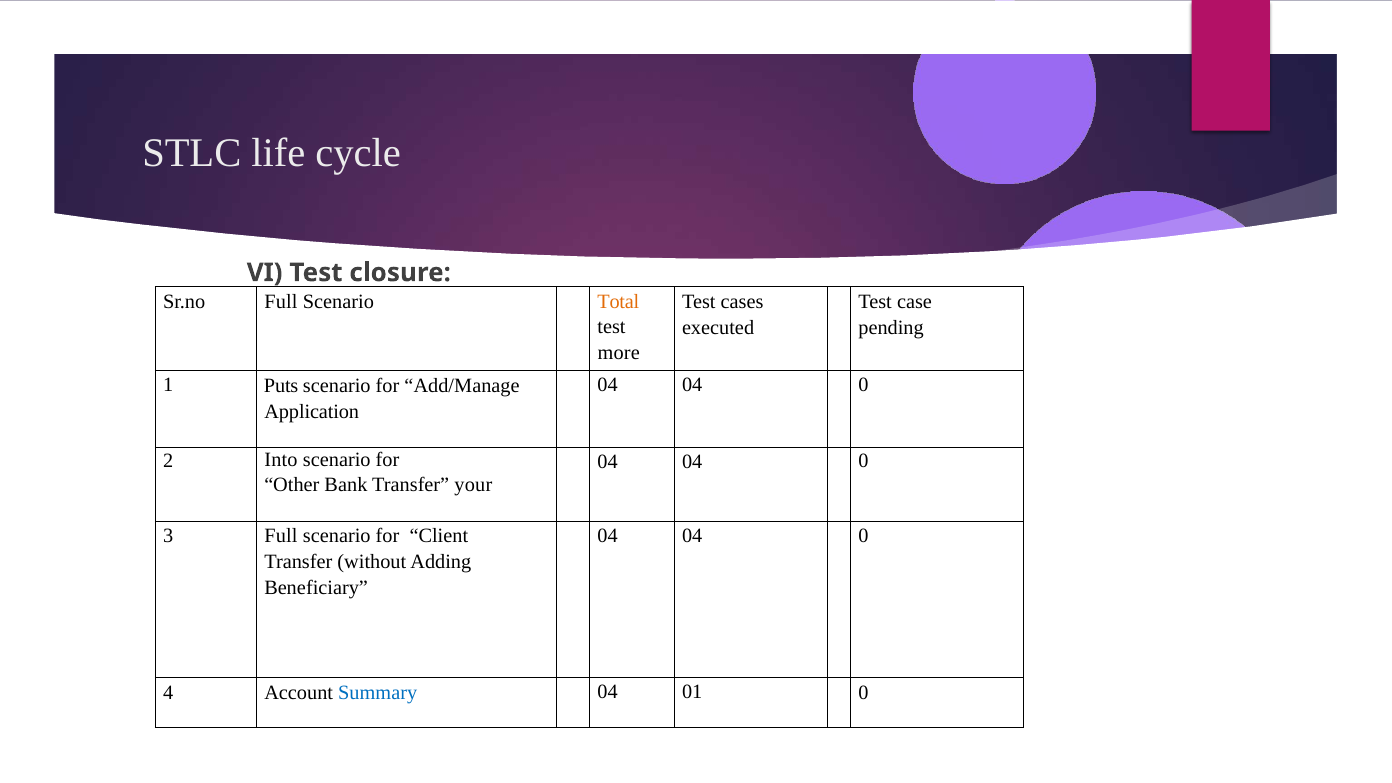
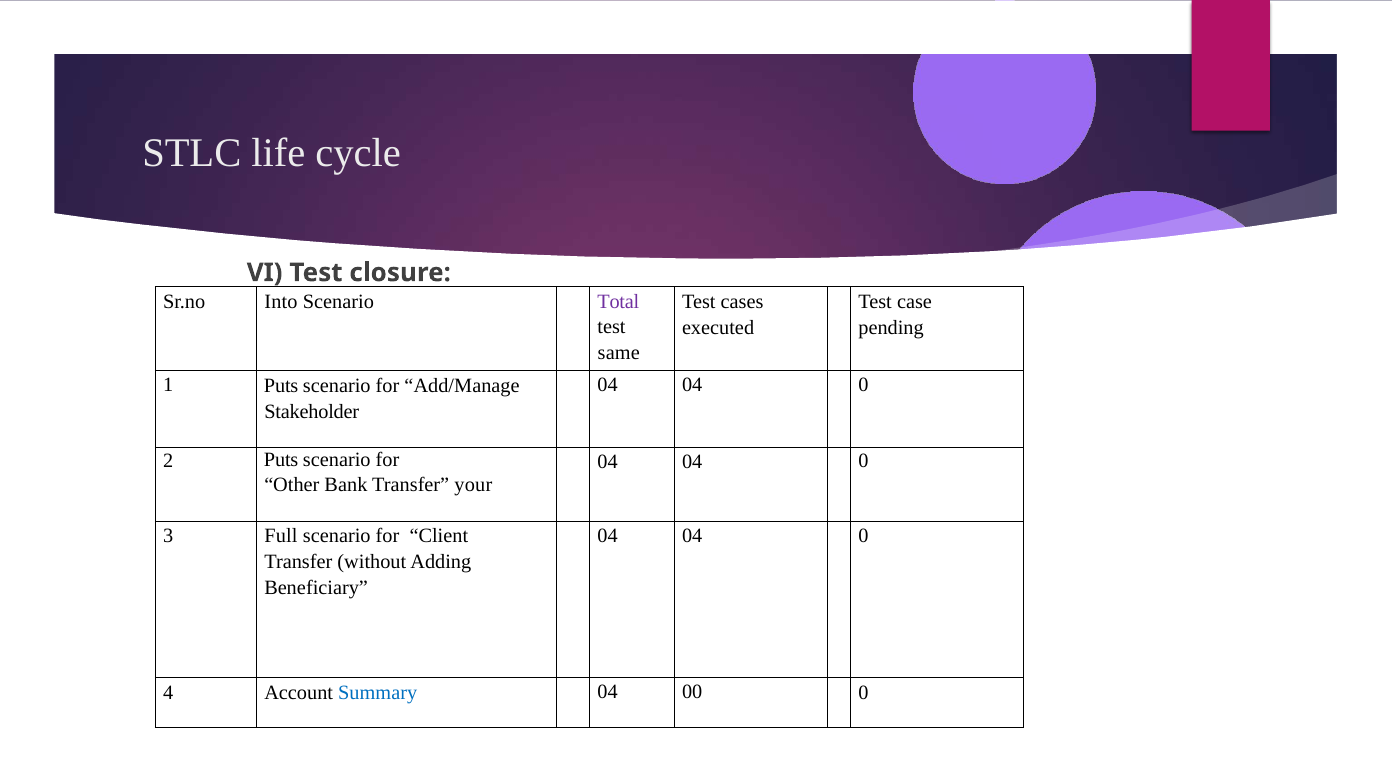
Sr.no Full: Full -> Into (281, 301)
Total colour: orange -> purple (618, 301)
more: more -> same (619, 353)
Application: Application -> Stakeholder (312, 412)
2 Into: Into -> Puts (281, 460)
01: 01 -> 00 (692, 692)
